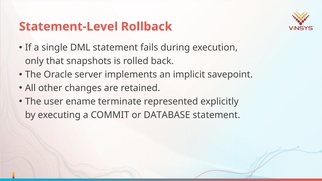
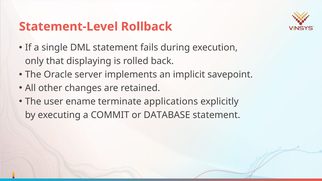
snapshots: snapshots -> displaying (89, 61)
represented: represented -> applications (171, 102)
